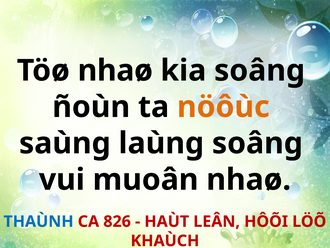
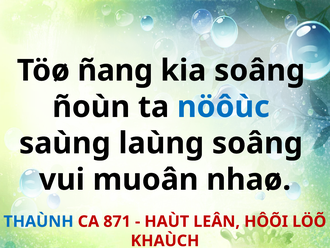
Töø nhaø: nhaø -> ñang (115, 70)
nöôùc colour: orange -> blue (223, 107)
826: 826 -> 871 (117, 221)
